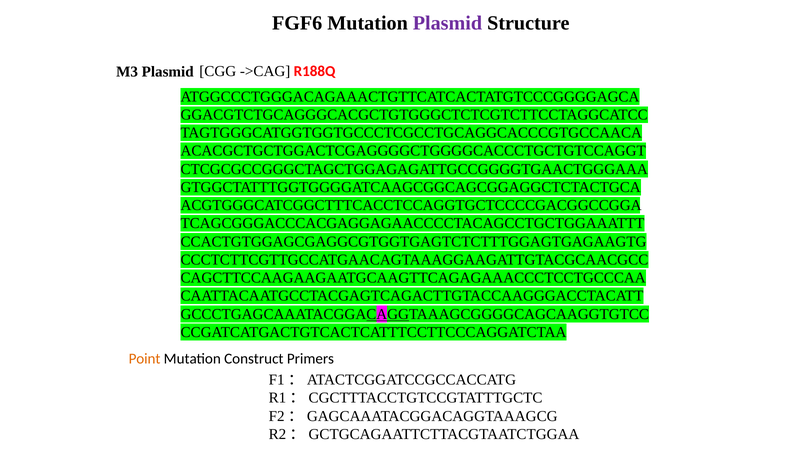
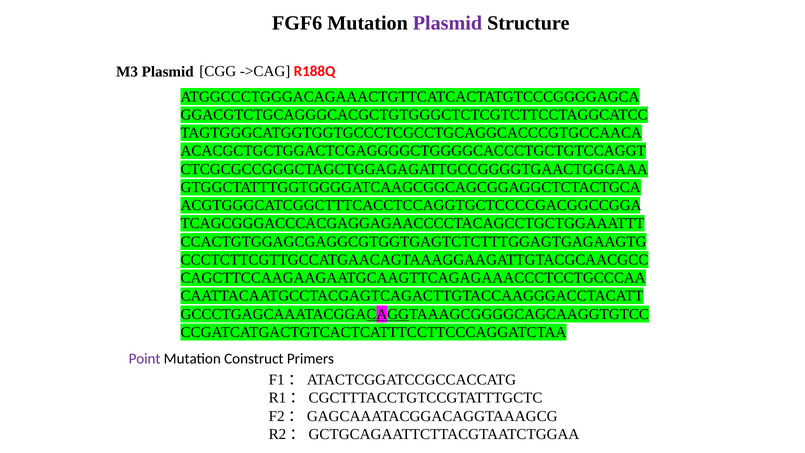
Point colour: orange -> purple (145, 359)
